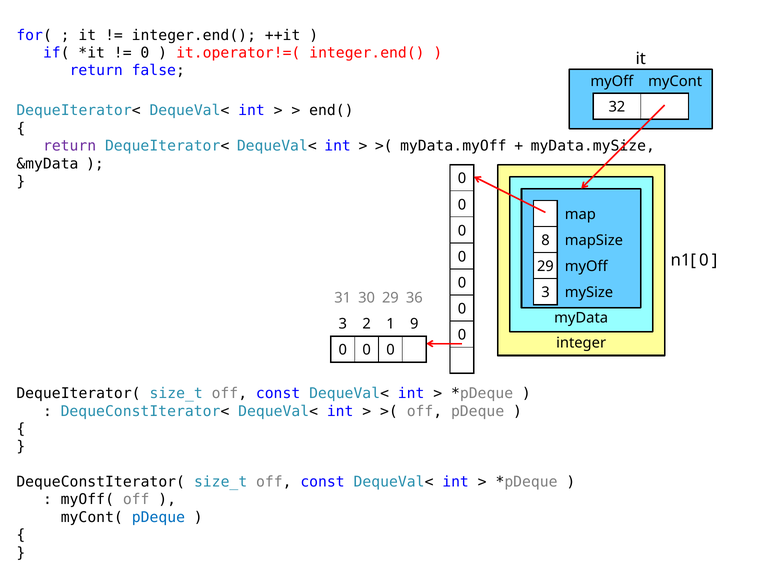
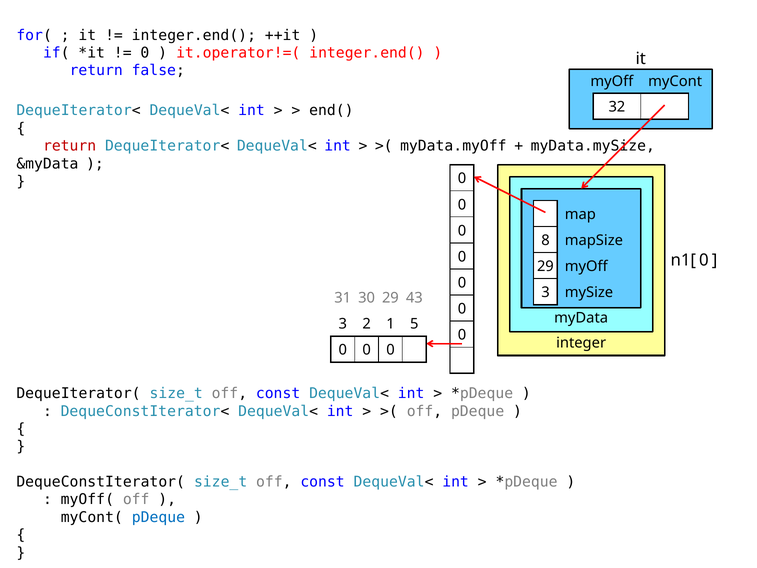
return colour: purple -> red (70, 146)
36: 36 -> 43 (414, 298)
9: 9 -> 5 (414, 324)
